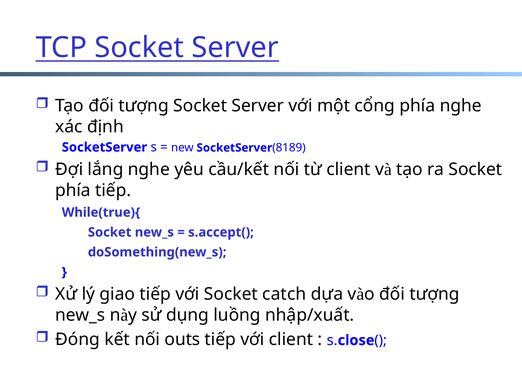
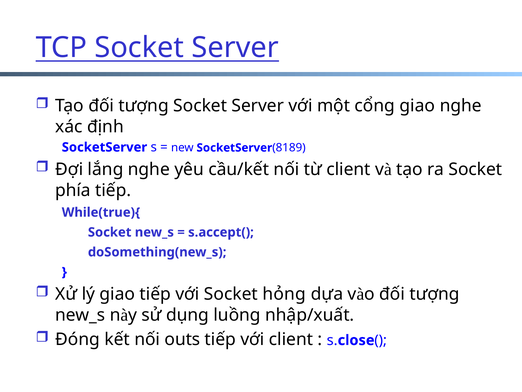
cổng phía: phía -> giao (417, 106)
catch: catch -> hỏng (284, 294)
